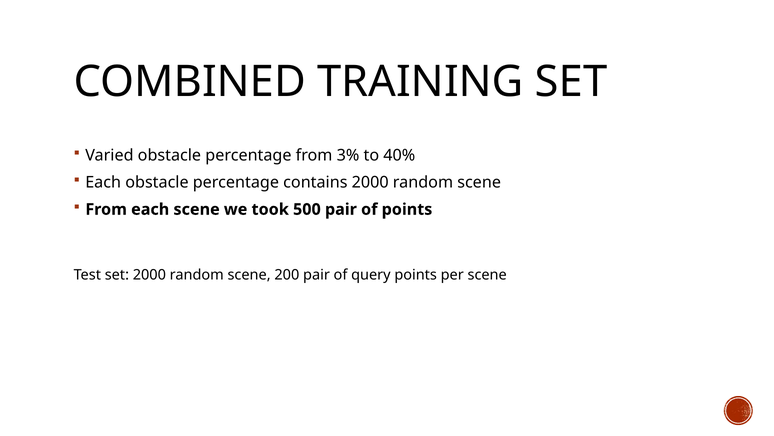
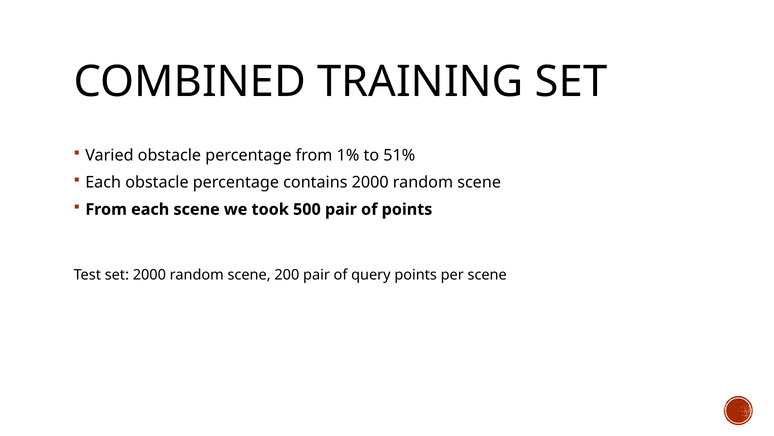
3%: 3% -> 1% (348, 155)
40%: 40% -> 51% (399, 155)
